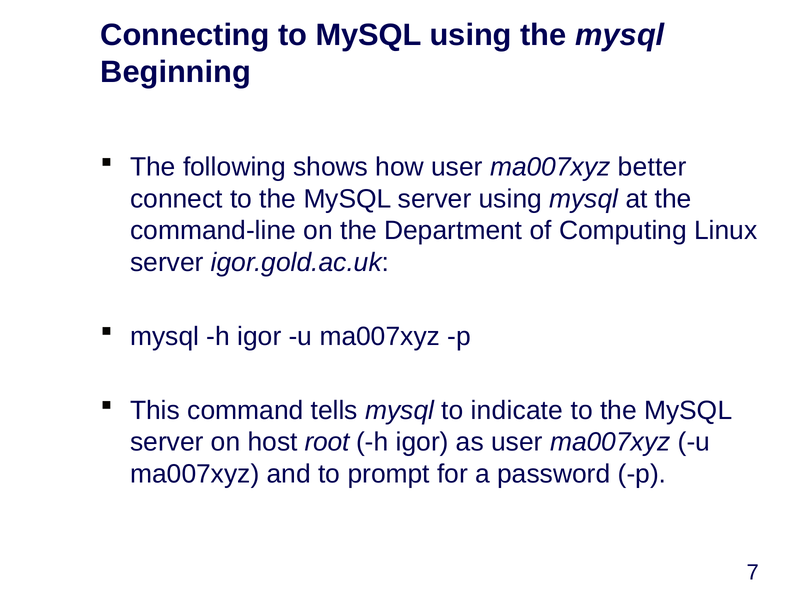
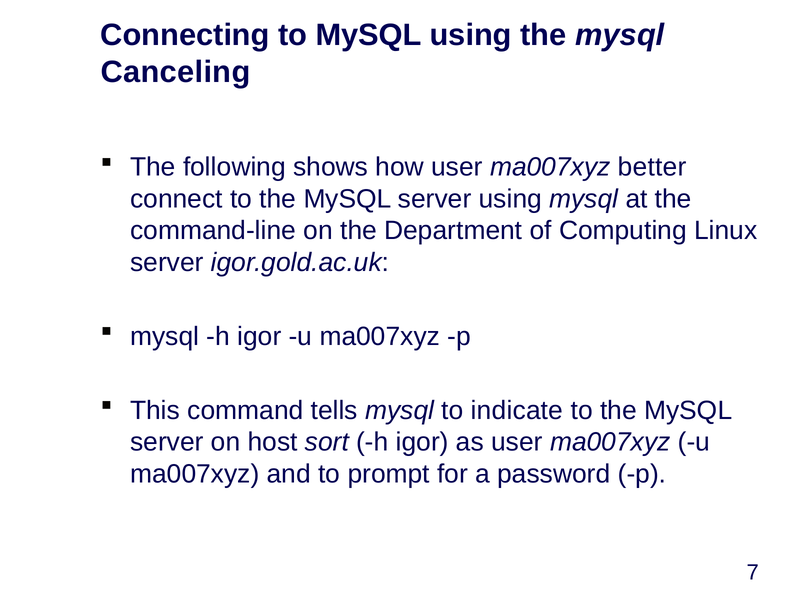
Beginning: Beginning -> Canceling (175, 72)
root: root -> sort (327, 442)
